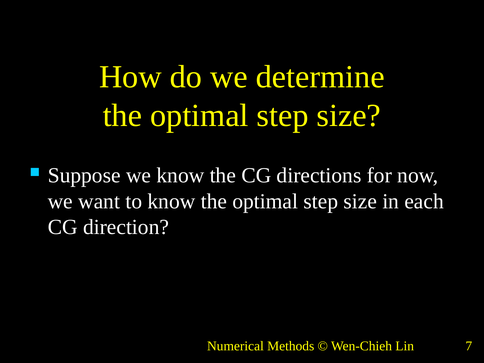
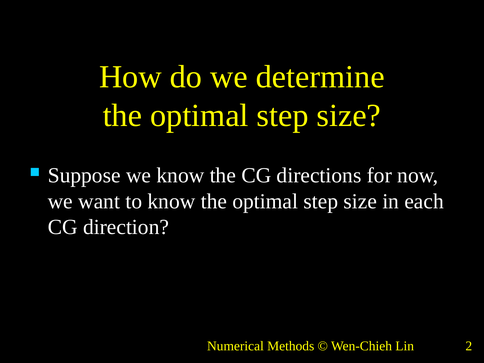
7: 7 -> 2 (469, 346)
